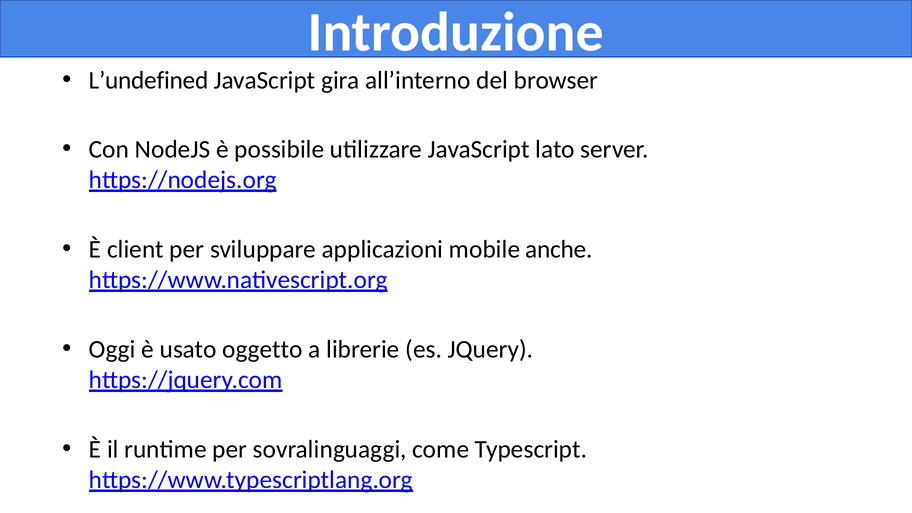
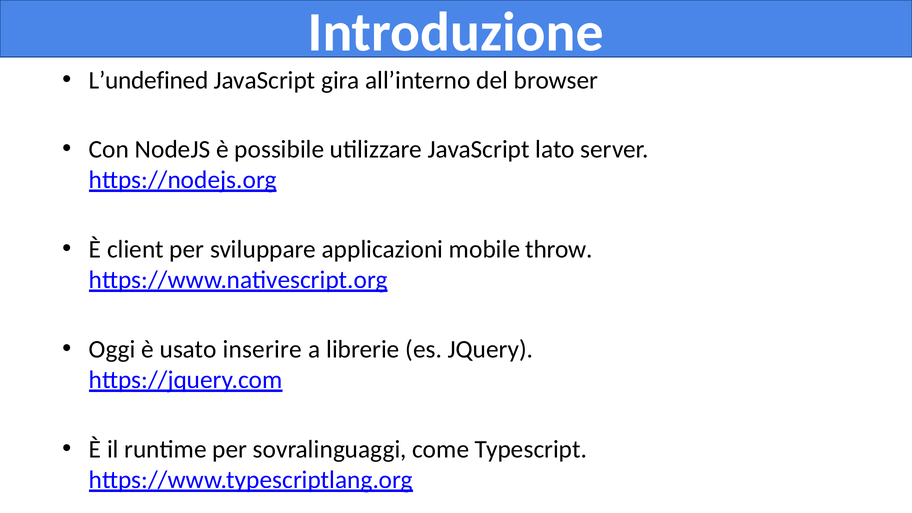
anche: anche -> throw (559, 249)
oggetto: oggetto -> inserire (262, 349)
